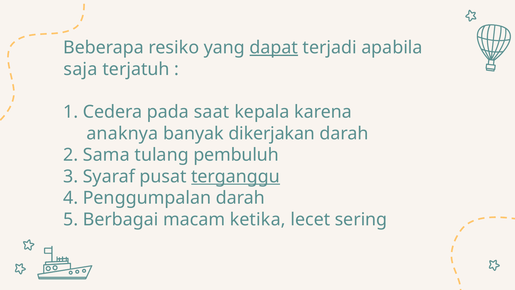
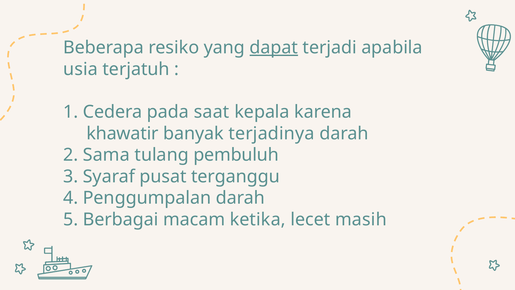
saja: saja -> usia (81, 69)
anaknya: anaknya -> khawatir (123, 133)
dikerjakan: dikerjakan -> terjadinya (272, 133)
terganggu underline: present -> none (236, 176)
sering: sering -> masih (361, 219)
